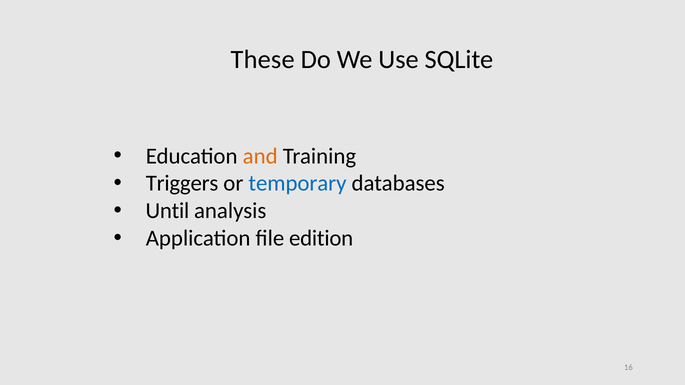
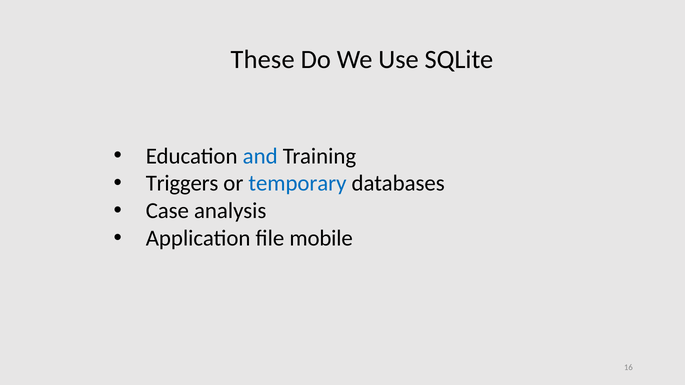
and colour: orange -> blue (260, 156)
Until: Until -> Case (167, 211)
edition: edition -> mobile (321, 238)
